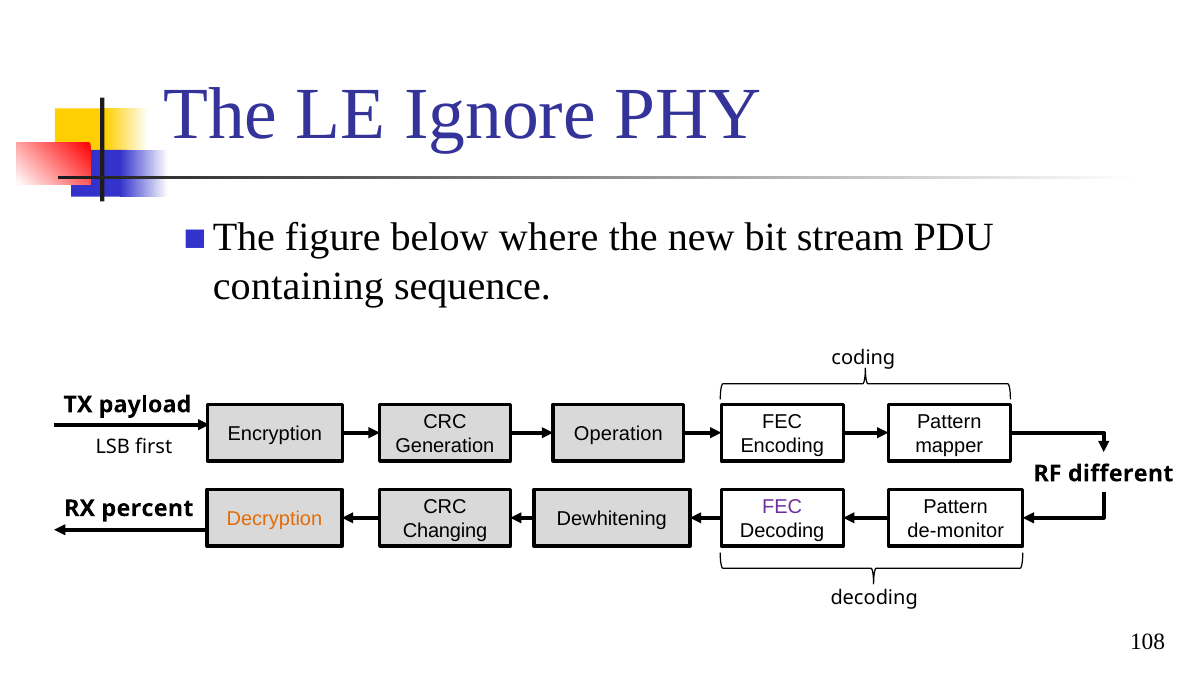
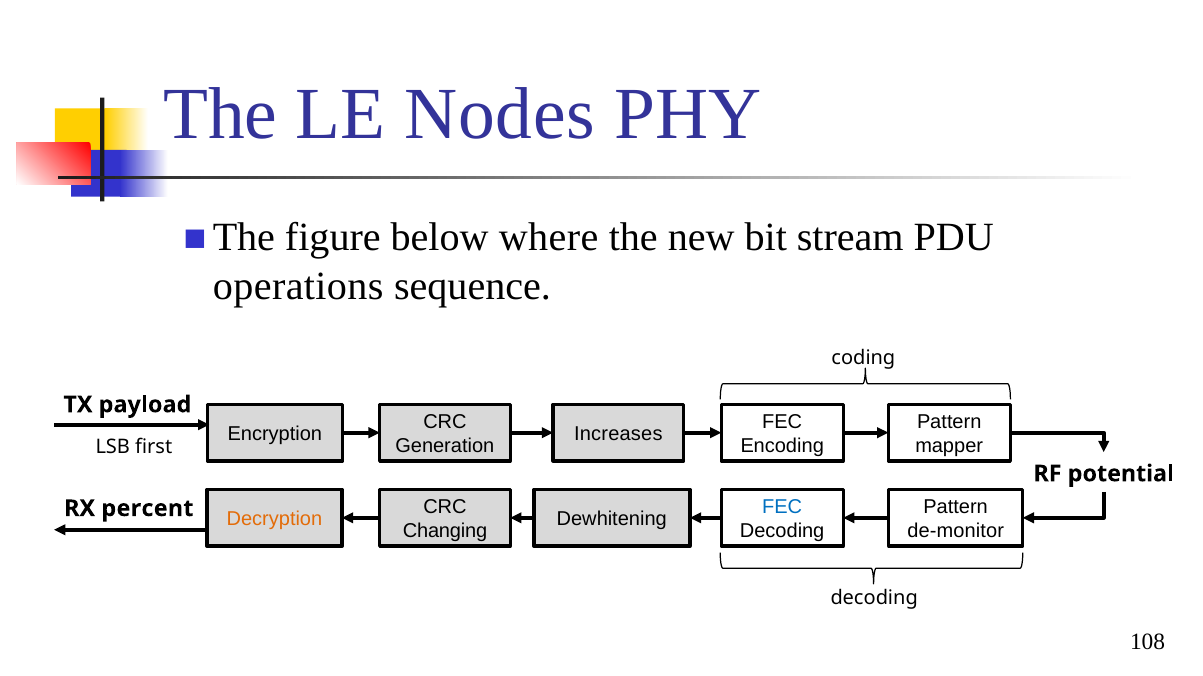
Ignore: Ignore -> Nodes (500, 114)
containing: containing -> operations (298, 286)
Operation: Operation -> Increases (618, 435)
different: different -> potential (1121, 474)
FEC colour: purple -> blue (782, 508)
